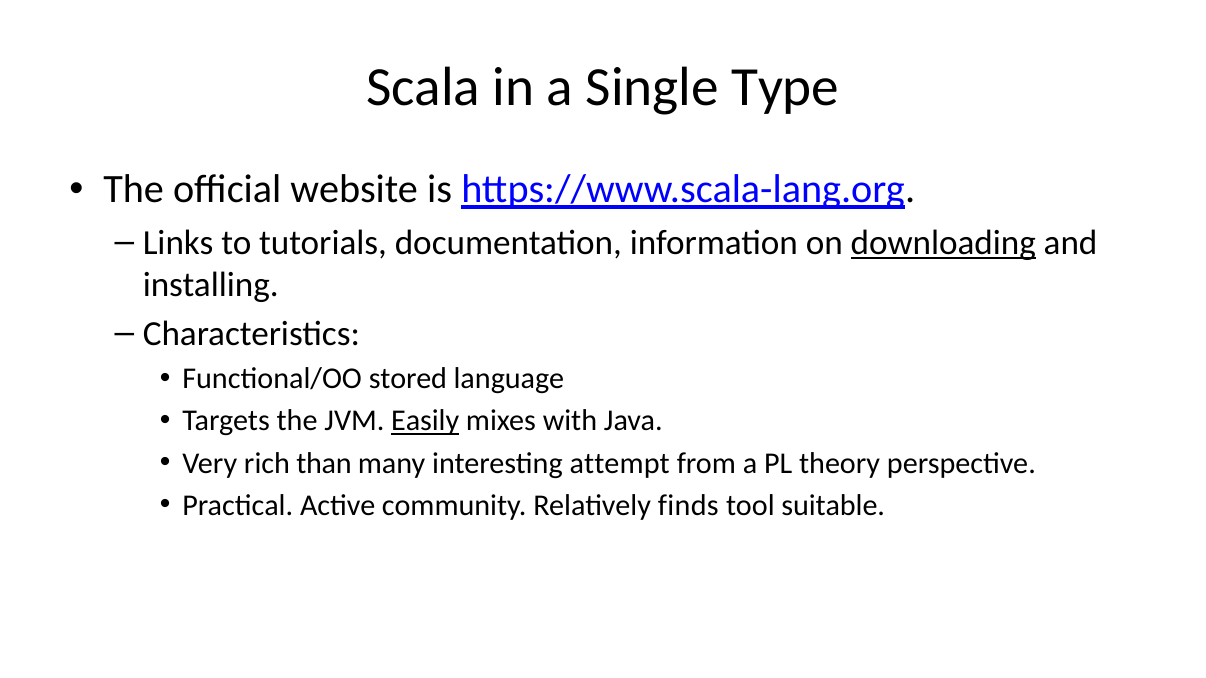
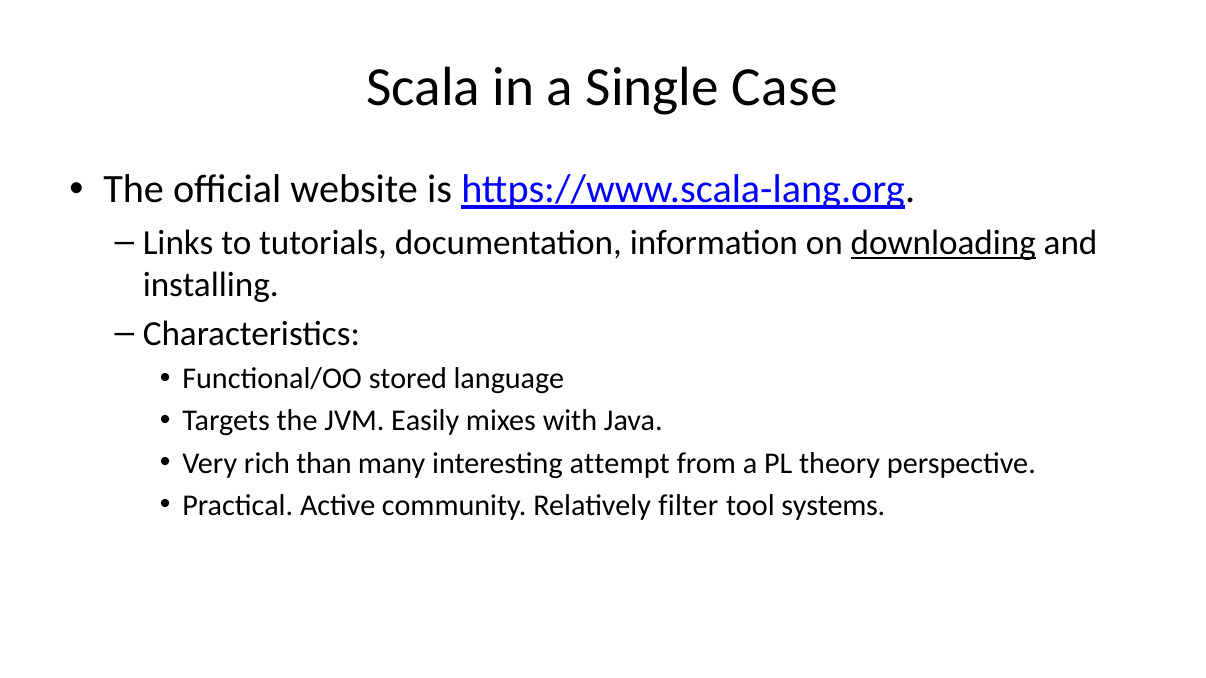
Type: Type -> Case (785, 88)
Easily underline: present -> none (425, 421)
finds: finds -> filter (688, 506)
suitable: suitable -> systems (833, 506)
